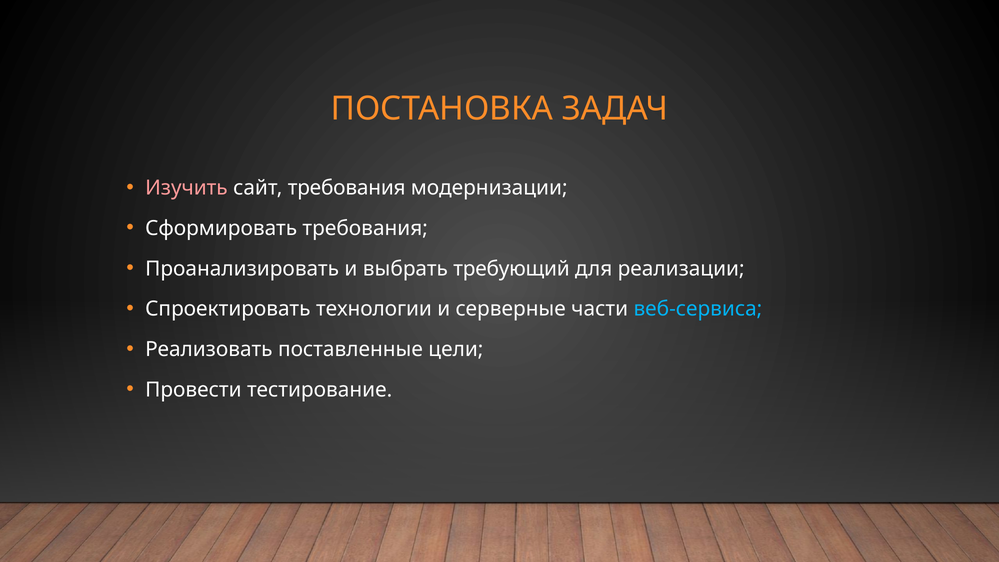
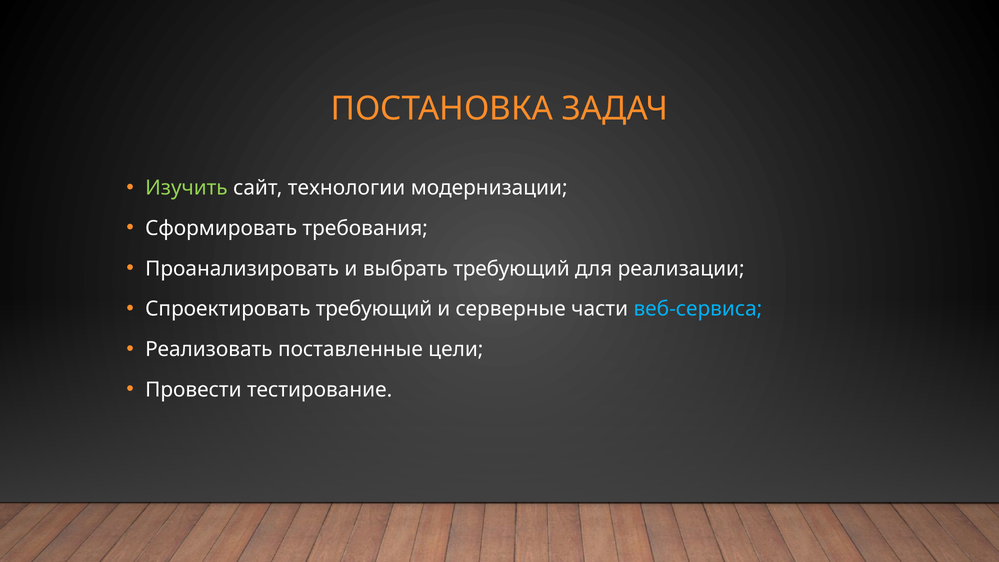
Изучить colour: pink -> light green (186, 188)
сайт требования: требования -> технологии (347, 188)
Спроектировать технологии: технологии -> требующий (374, 309)
